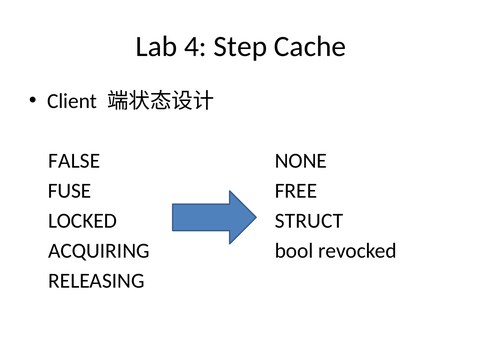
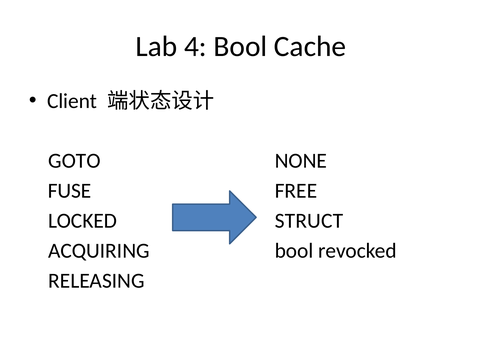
4 Step: Step -> Bool (240, 47)
FALSE: FALSE -> GOTO (74, 161)
